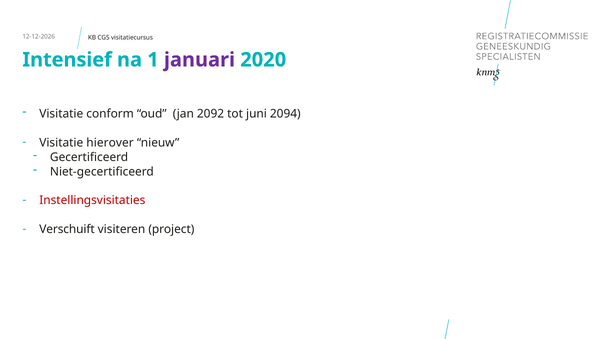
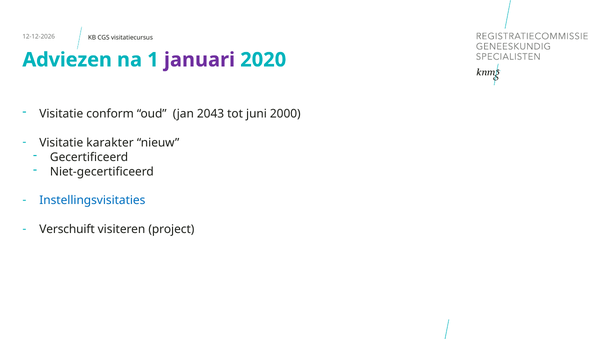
Intensief: Intensief -> Adviezen (67, 60)
2092: 2092 -> 2043 (211, 114)
2094: 2094 -> 2000 (285, 114)
hierover: hierover -> karakter (110, 143)
Instellingsvisitaties colour: red -> blue (92, 200)
